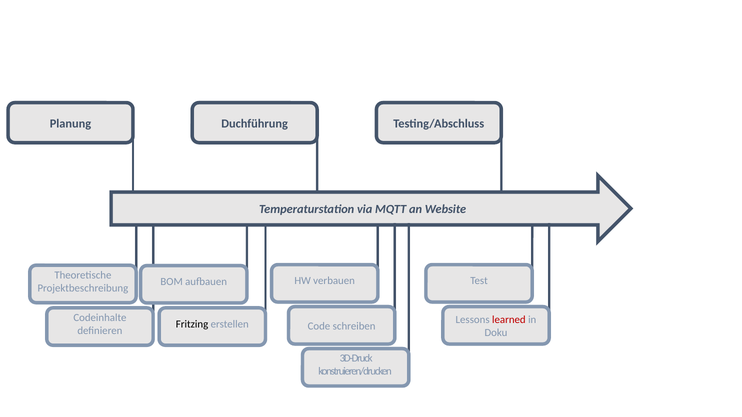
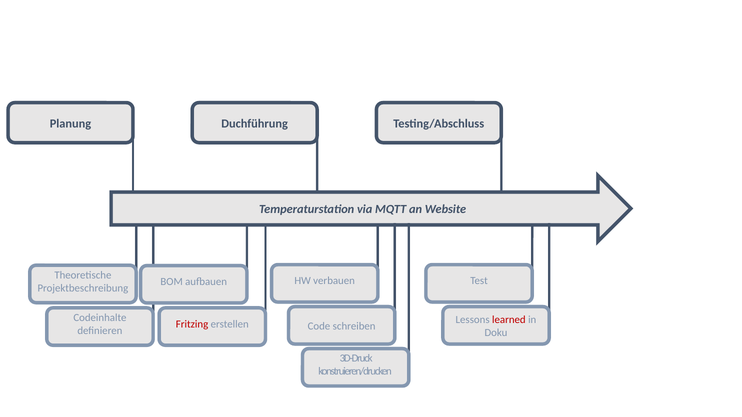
Fritzing colour: black -> red (192, 324)
